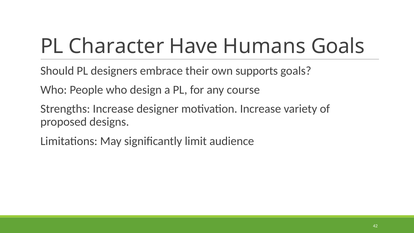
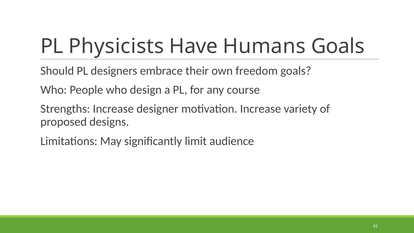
Character: Character -> Physicists (116, 46)
supports: supports -> freedom (257, 71)
